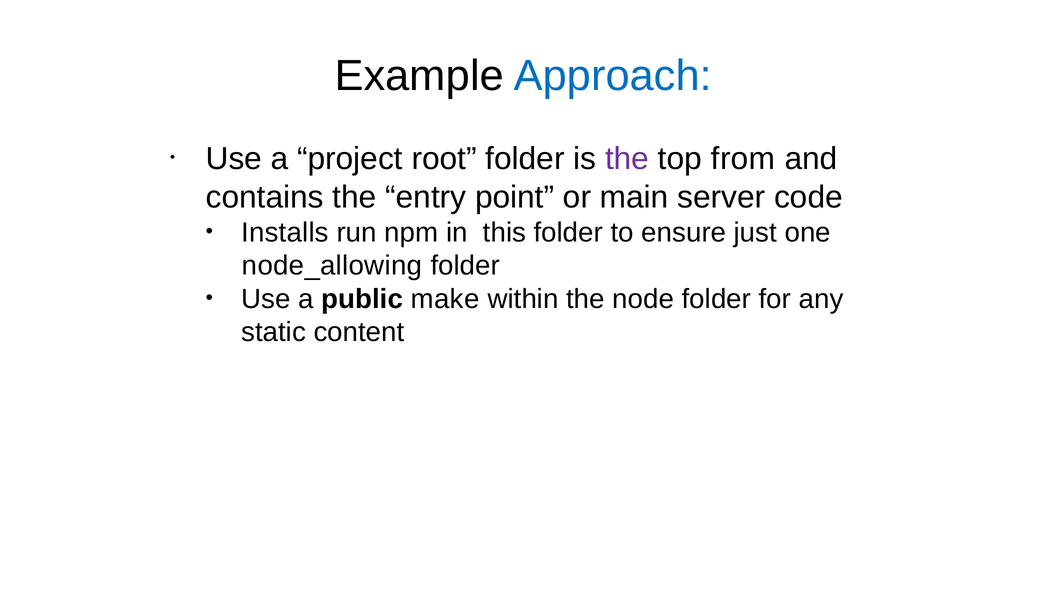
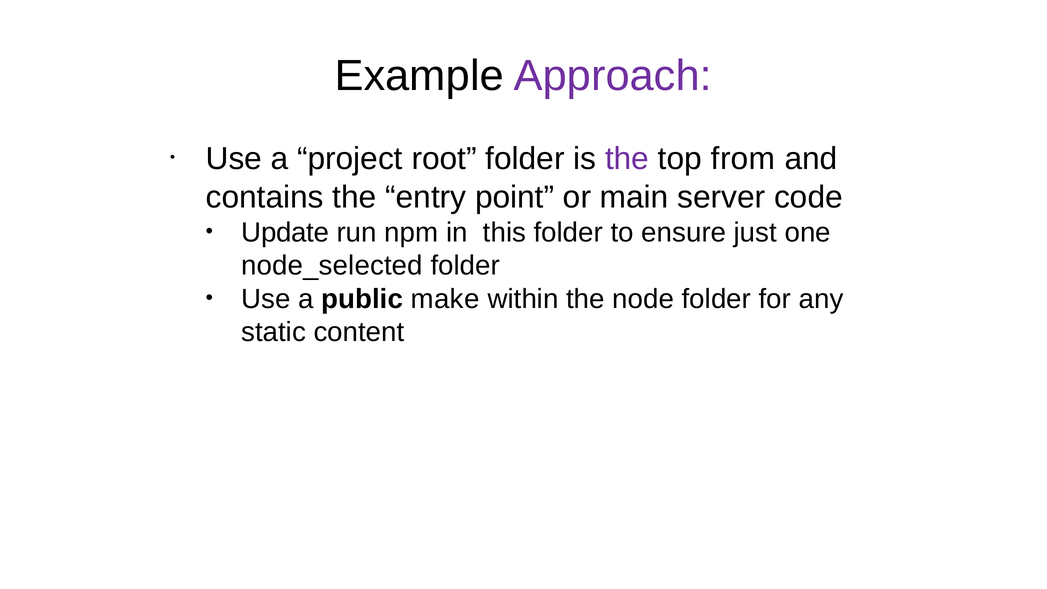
Approach colour: blue -> purple (613, 76)
Installs: Installs -> Update (285, 232)
node_allowing: node_allowing -> node_selected (332, 266)
